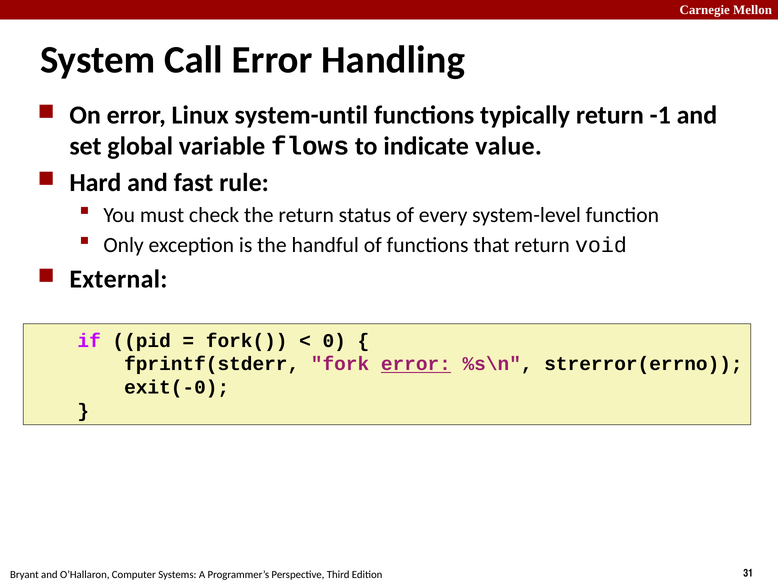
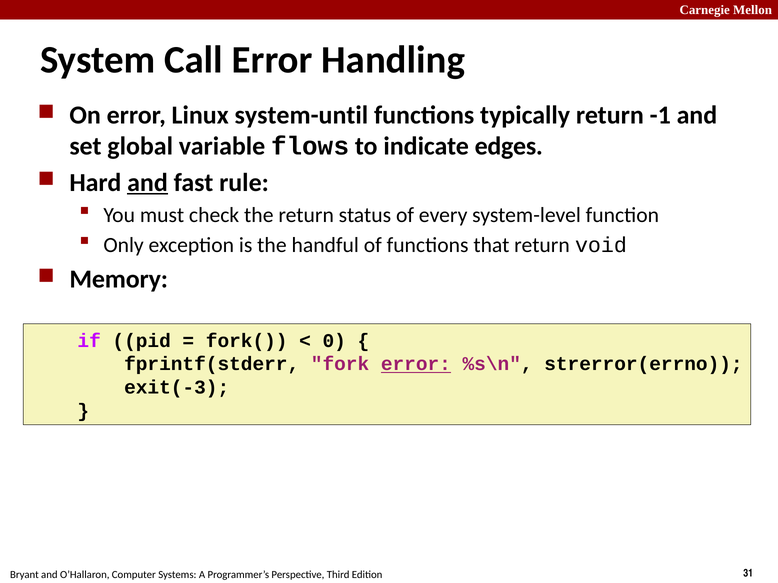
value: value -> edges (509, 146)
and underline: none -> present (148, 183)
External: External -> Memory (119, 280)
exit(-0: exit(-0 -> exit(-3 (177, 388)
